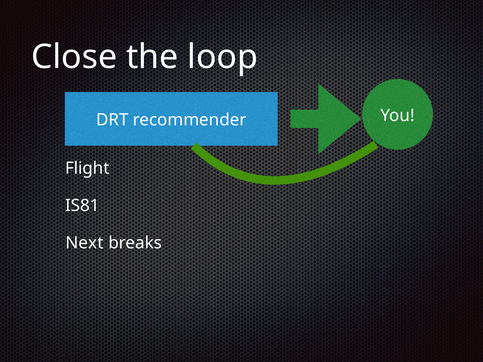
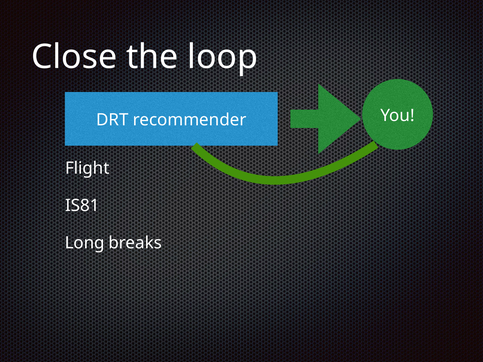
Next: Next -> Long (85, 243)
